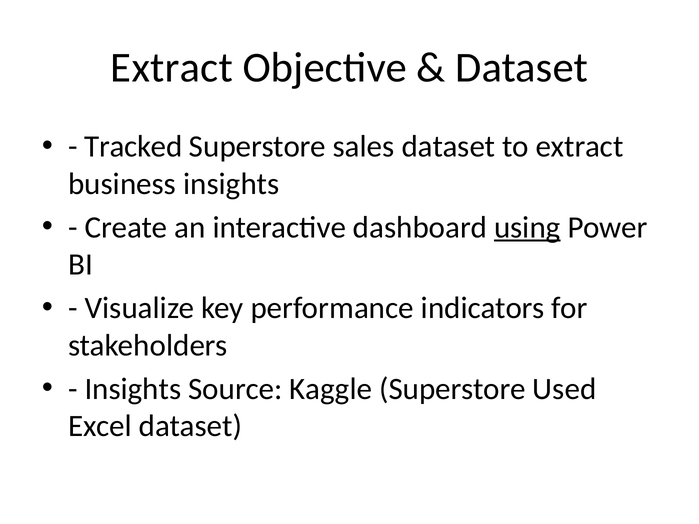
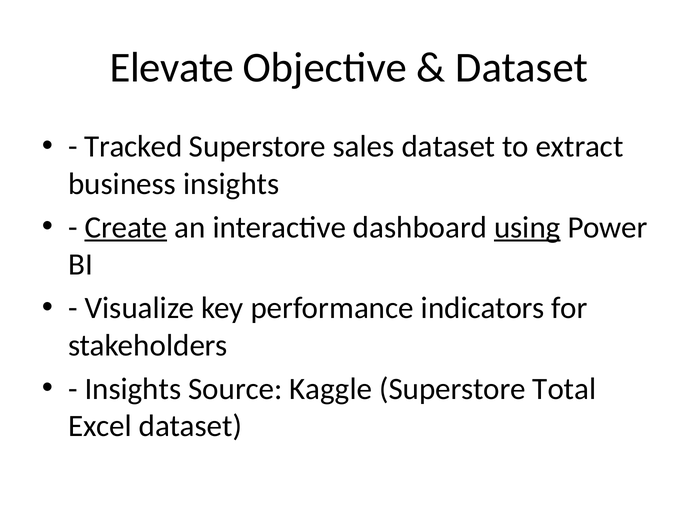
Extract: Extract -> Elevate (172, 68)
Create underline: none -> present (126, 227)
Used: Used -> Total (564, 389)
